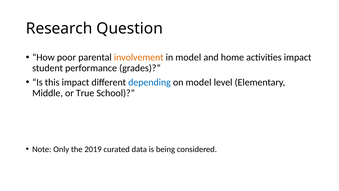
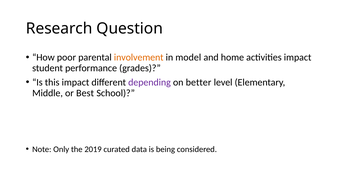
depending colour: blue -> purple (150, 82)
on model: model -> better (199, 82)
True: True -> Best (85, 93)
